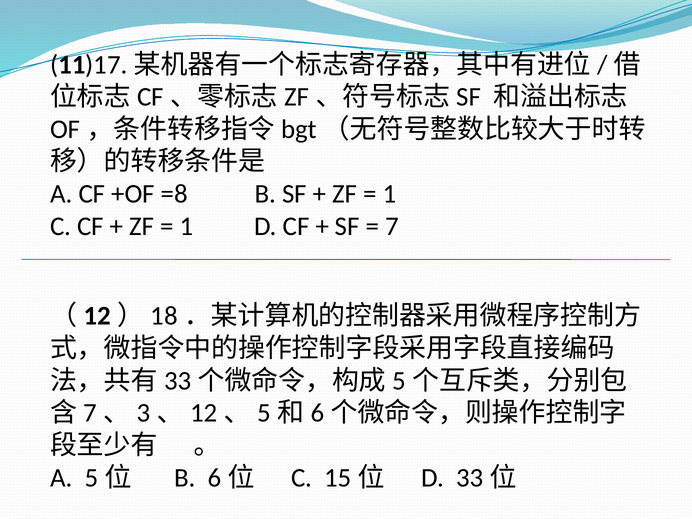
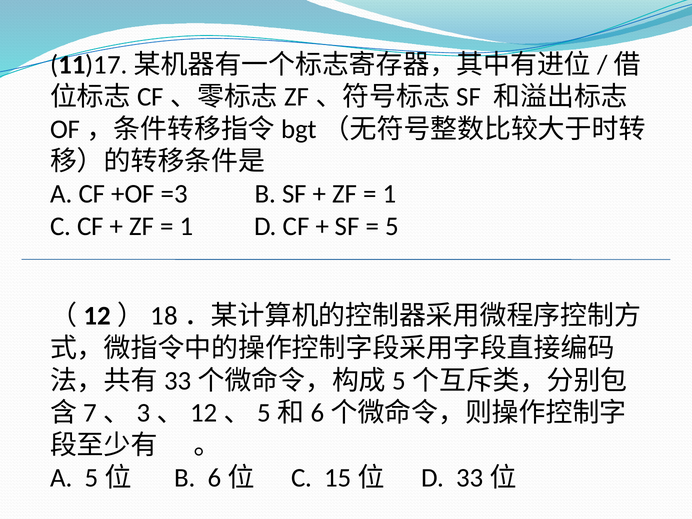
=8: =8 -> =3 (174, 194)
7: 7 -> 5 (392, 226)
